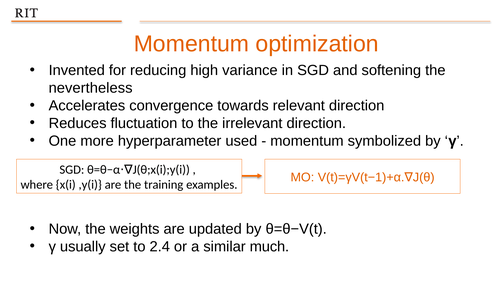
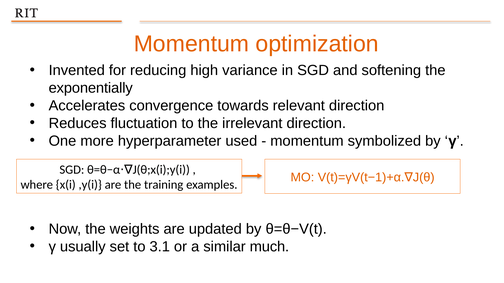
nevertheless: nevertheless -> exponentially (91, 88)
2.4: 2.4 -> 3.1 (160, 247)
